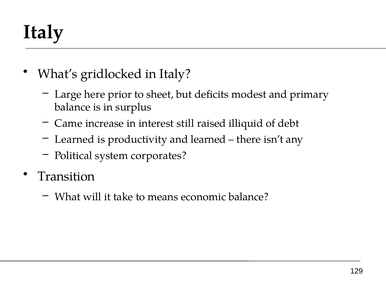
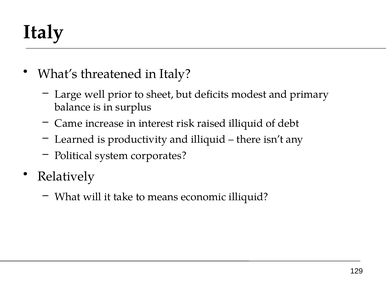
gridlocked: gridlocked -> threatened (111, 74)
here: here -> well (95, 94)
still: still -> risk (185, 123)
and learned: learned -> illiquid (208, 139)
Transition: Transition -> Relatively (66, 176)
economic balance: balance -> illiquid (248, 196)
